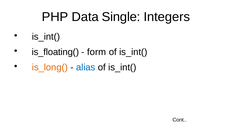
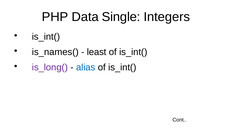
is_floating(: is_floating( -> is_names( (55, 52)
form: form -> least (97, 52)
is_long( colour: orange -> purple (50, 68)
